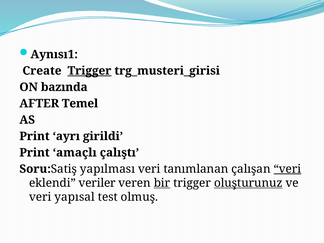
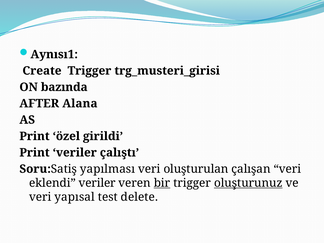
Trigger underline: present -> none (89, 71)
Temel: Temel -> Alana (80, 103)
ayrı: ayrı -> özel (66, 136)
Print amaçlı: amaçlı -> veriler (75, 153)
tanımlanan: tanımlanan -> oluşturulan (196, 169)
veri underline: present -> none (287, 169)
olmuş: olmuş -> delete (139, 197)
